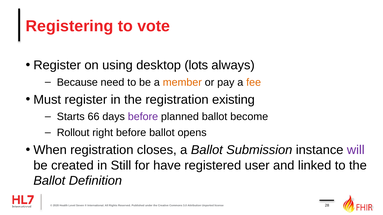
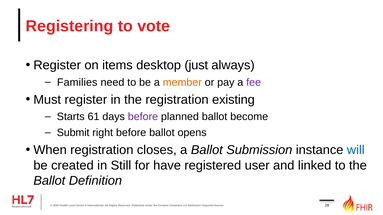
using: using -> items (117, 65)
lots: lots -> just (196, 65)
Because: Because -> Families (77, 82)
fee colour: orange -> purple (254, 82)
66: 66 -> 61 (94, 117)
Rollout: Rollout -> Submit (73, 133)
will colour: purple -> blue (356, 150)
